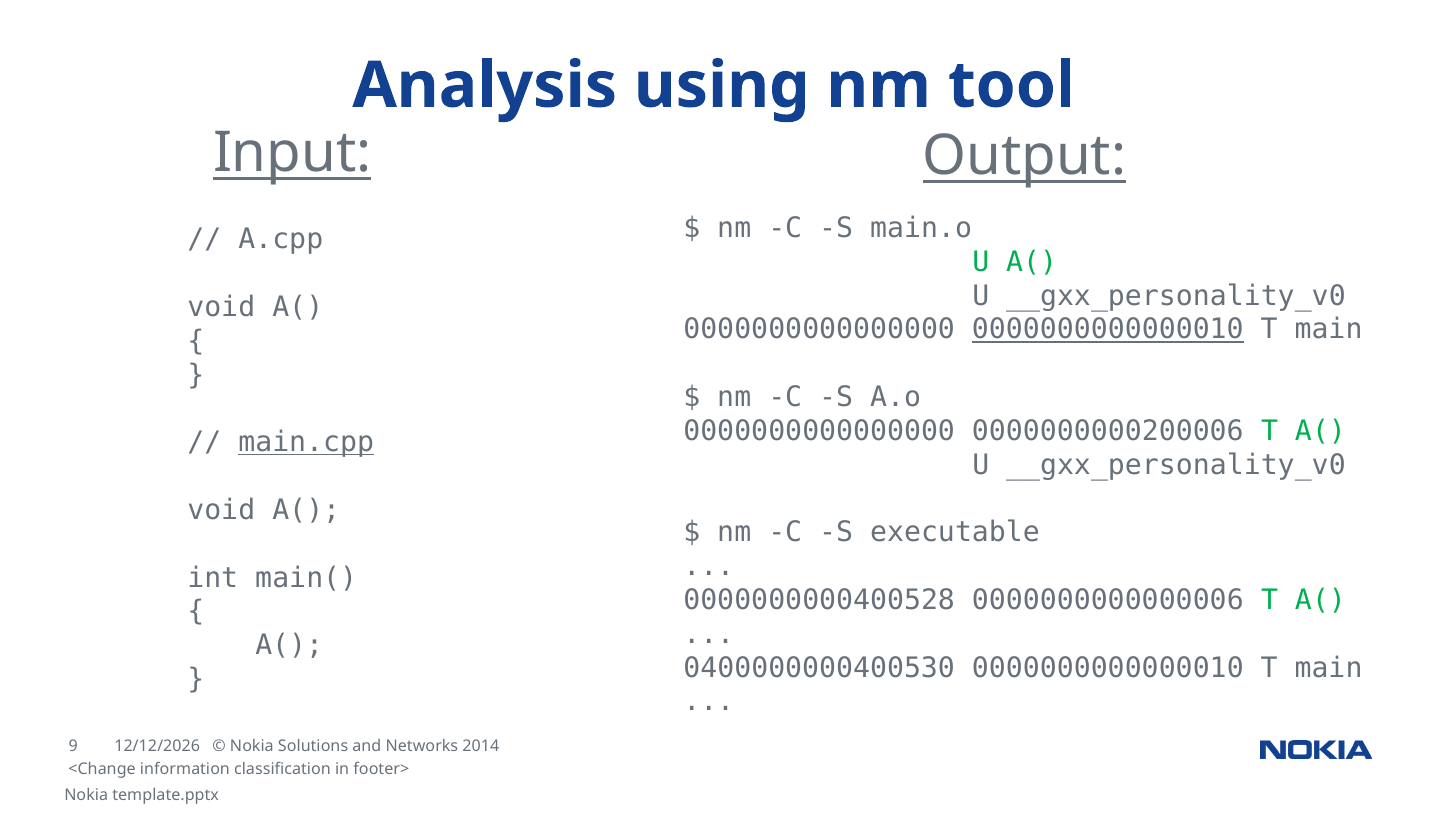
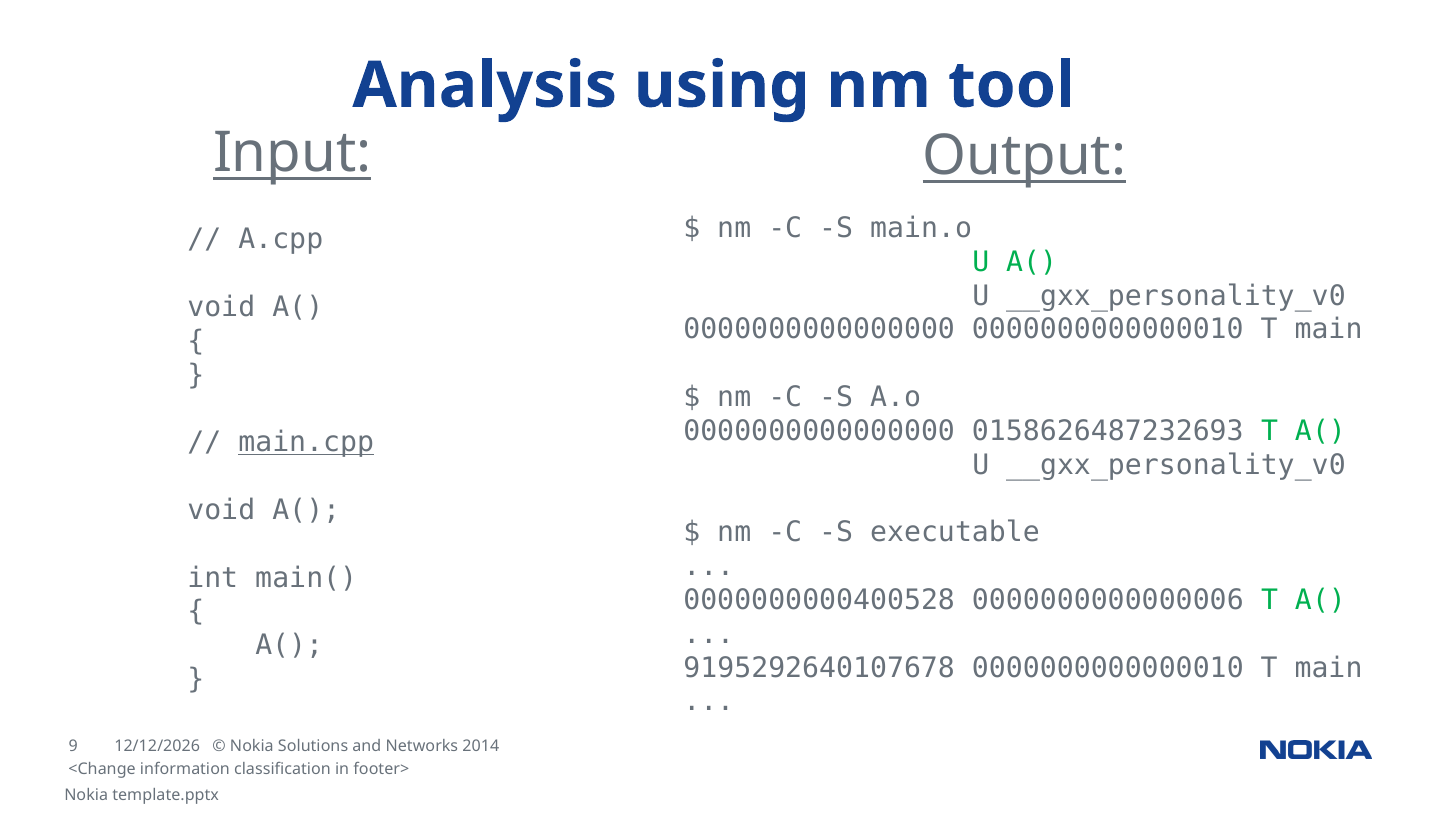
0000000000000010 underline: present -> none (1108, 329)
0000000000200006: 0000000000200006 -> 0158626487232693 (1108, 431)
0400000000400530: 0400000000400530 -> 9195292640107678 (819, 667)
